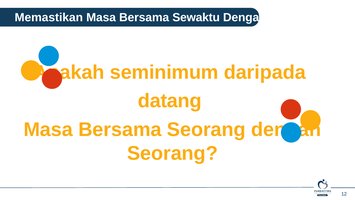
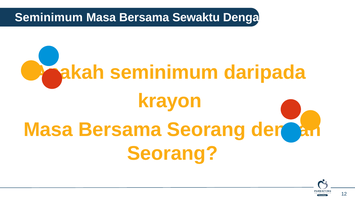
Memastikan: Memastikan -> Seminimum (49, 17)
datang: datang -> krayon (170, 101)
